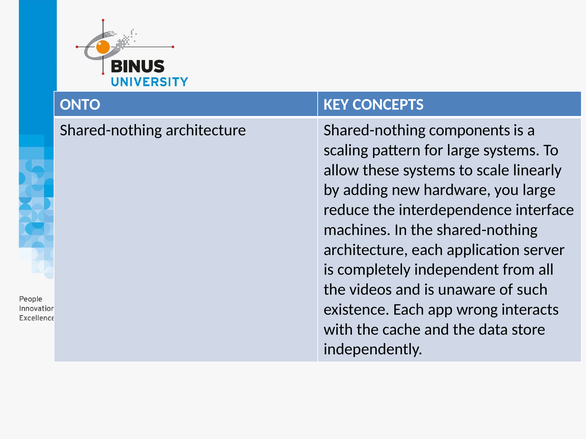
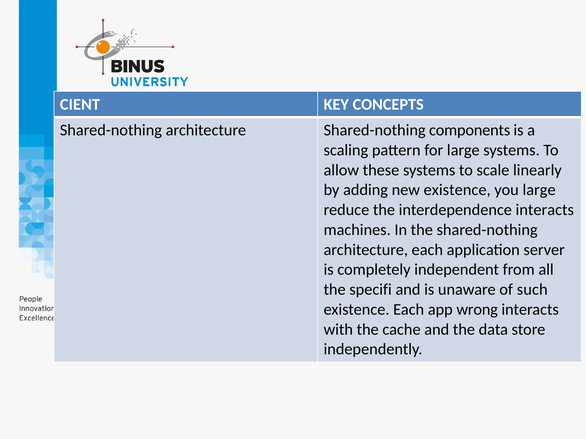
ONTO: ONTO -> CIENT (80, 105)
new hardware: hardware -> existence (457, 190)
interdependence interface: interface -> interacts (545, 210)
videos: videos -> specifi (371, 290)
